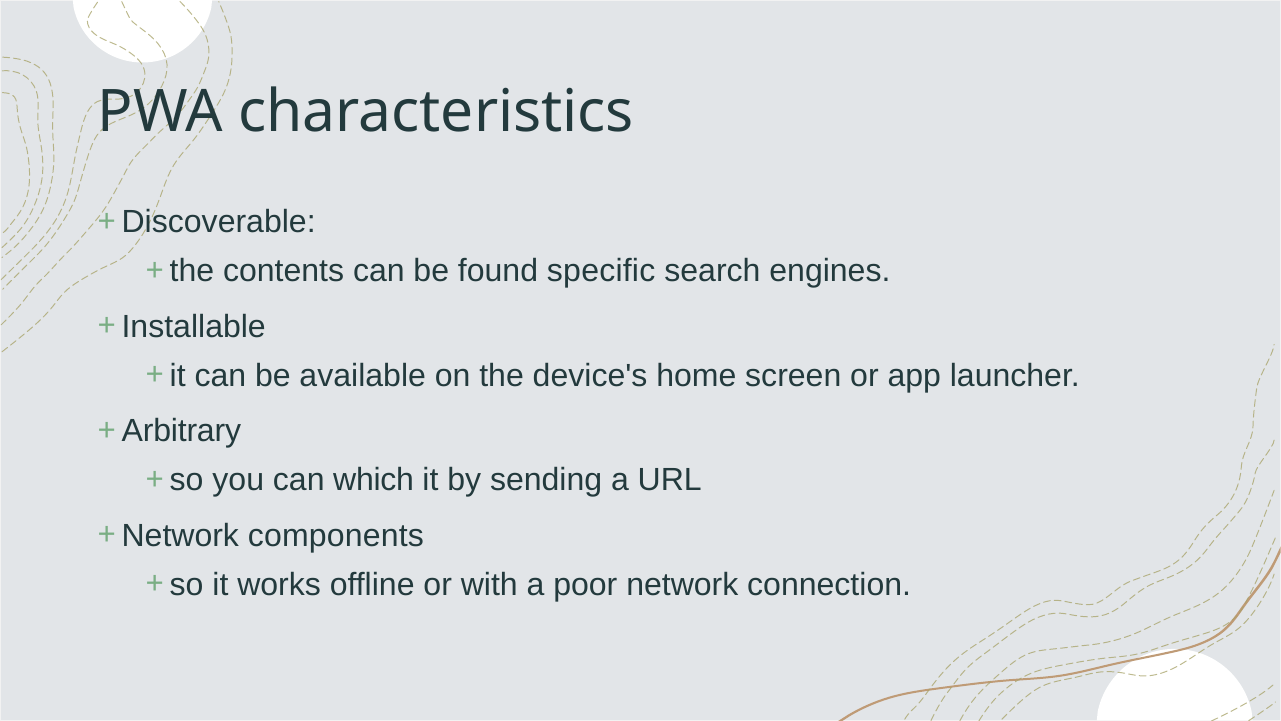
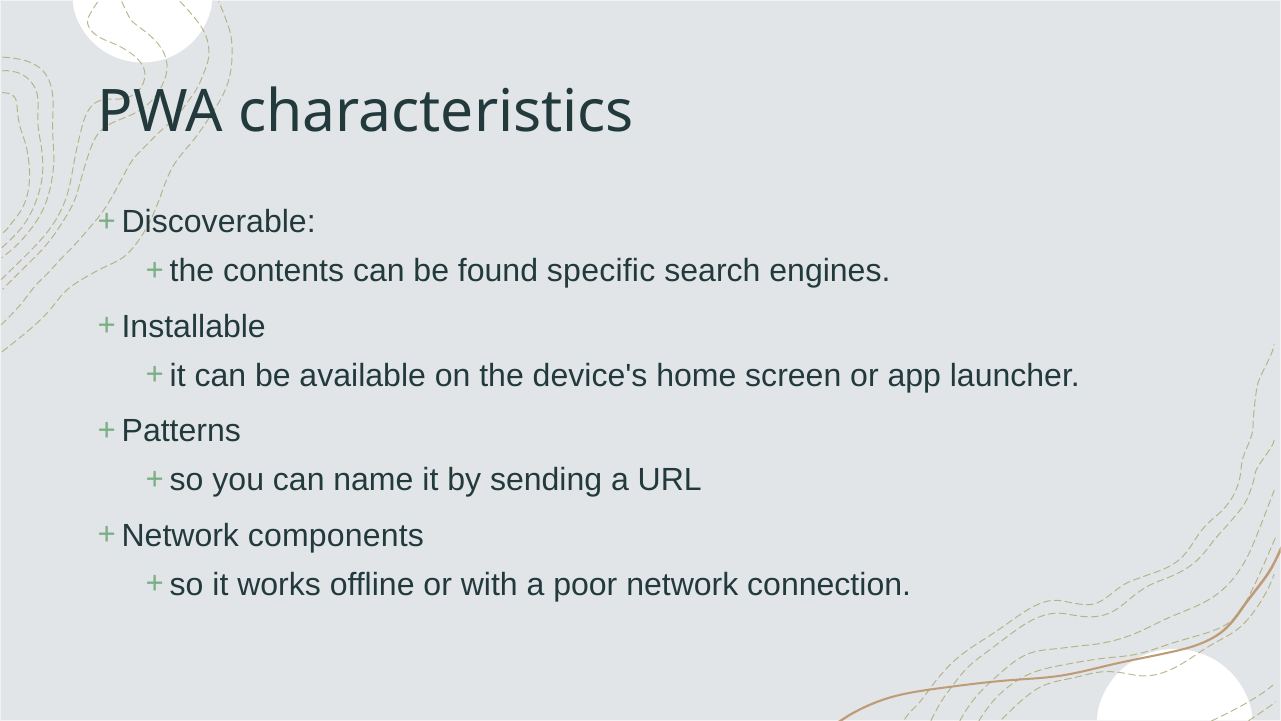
Arbitrary: Arbitrary -> Patterns (181, 431)
which: which -> name (373, 480)
